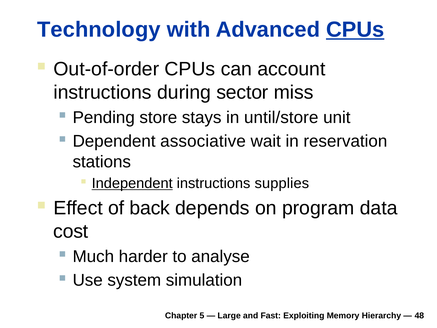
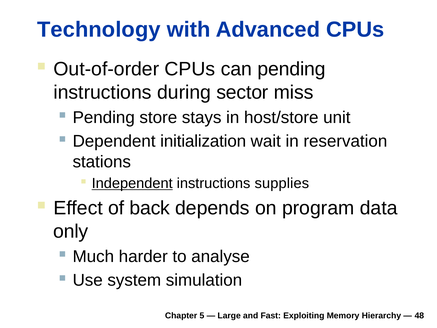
CPUs underline: present -> none (355, 30)
can account: account -> pending (292, 69)
until/store: until/store -> host/store (281, 117)
associative: associative -> initialization (203, 141)
cost: cost -> only (71, 231)
